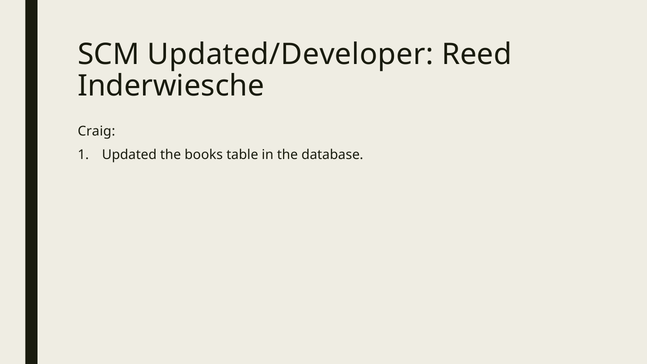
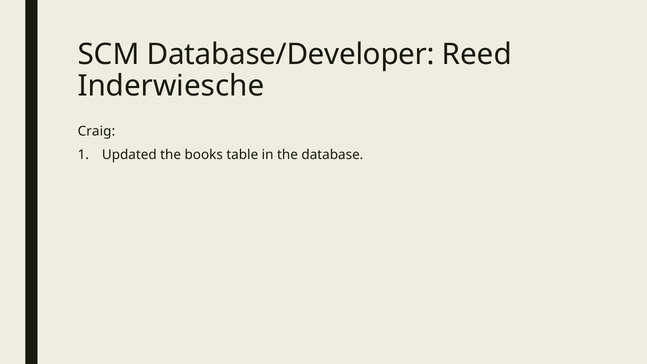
Updated/Developer: Updated/Developer -> Database/Developer (291, 54)
